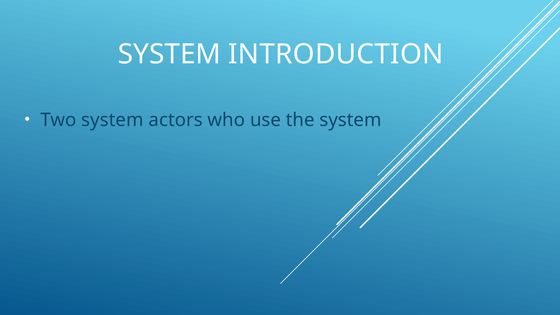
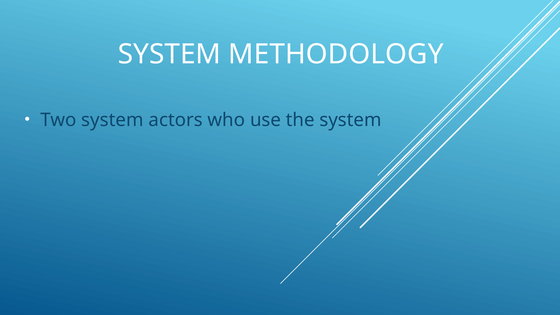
INTRODUCTION: INTRODUCTION -> METHODOLOGY (336, 54)
